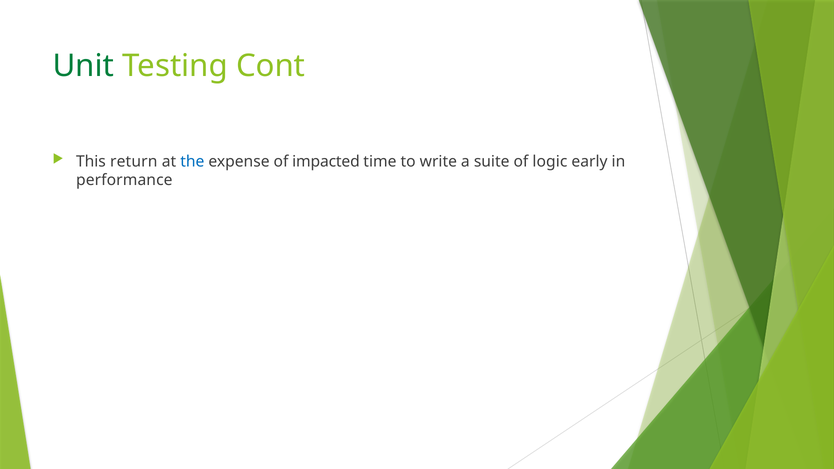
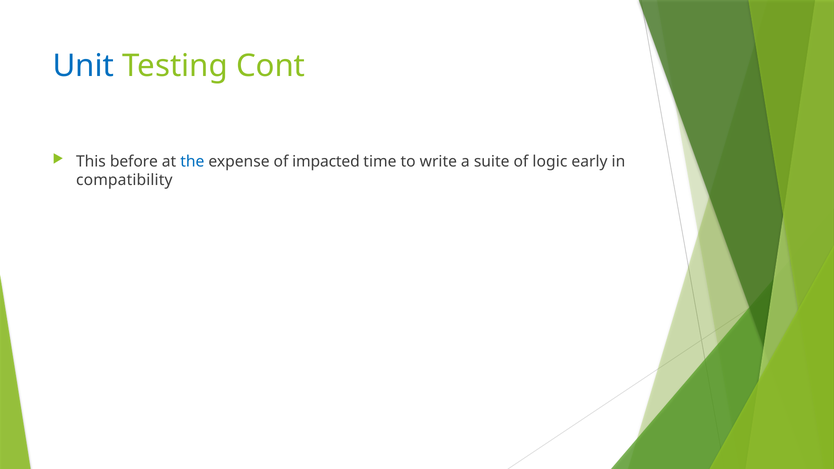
Unit colour: green -> blue (83, 66)
return: return -> before (134, 161)
performance: performance -> compatibility (124, 180)
